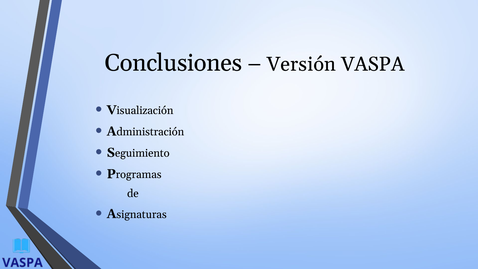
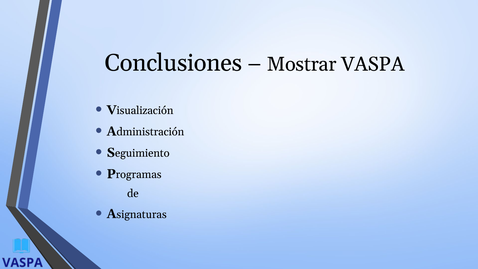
Versión: Versión -> Mostrar (302, 64)
